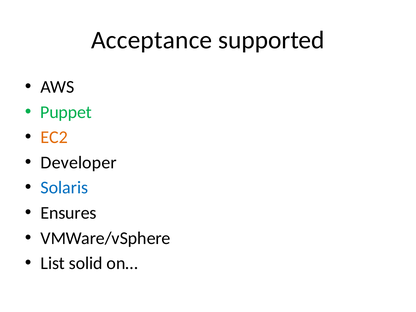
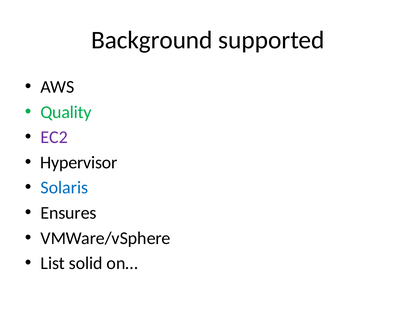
Acceptance: Acceptance -> Background (152, 40)
Puppet: Puppet -> Quality (66, 112)
EC2 colour: orange -> purple (54, 137)
Developer: Developer -> Hypervisor (79, 163)
